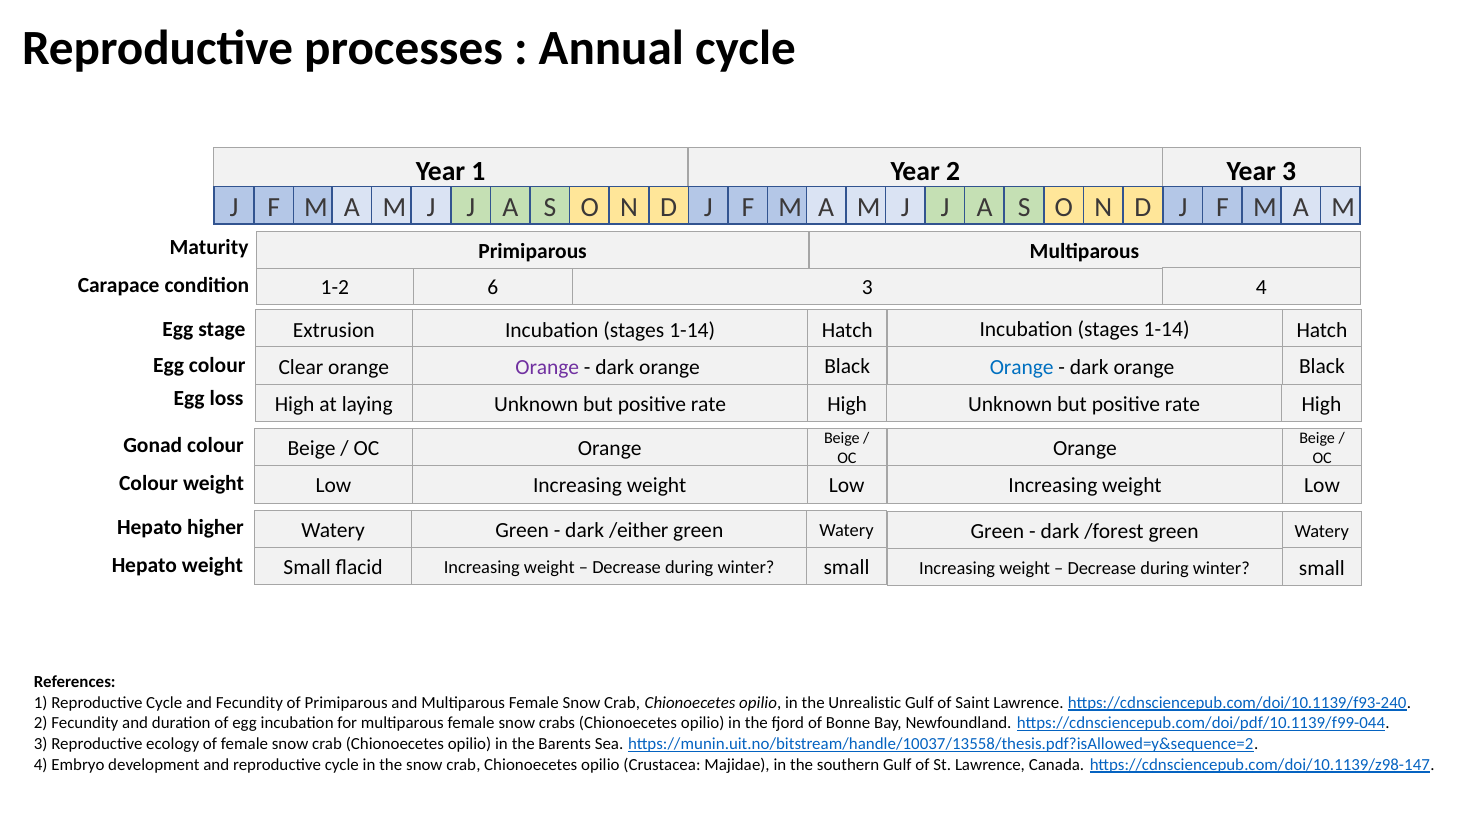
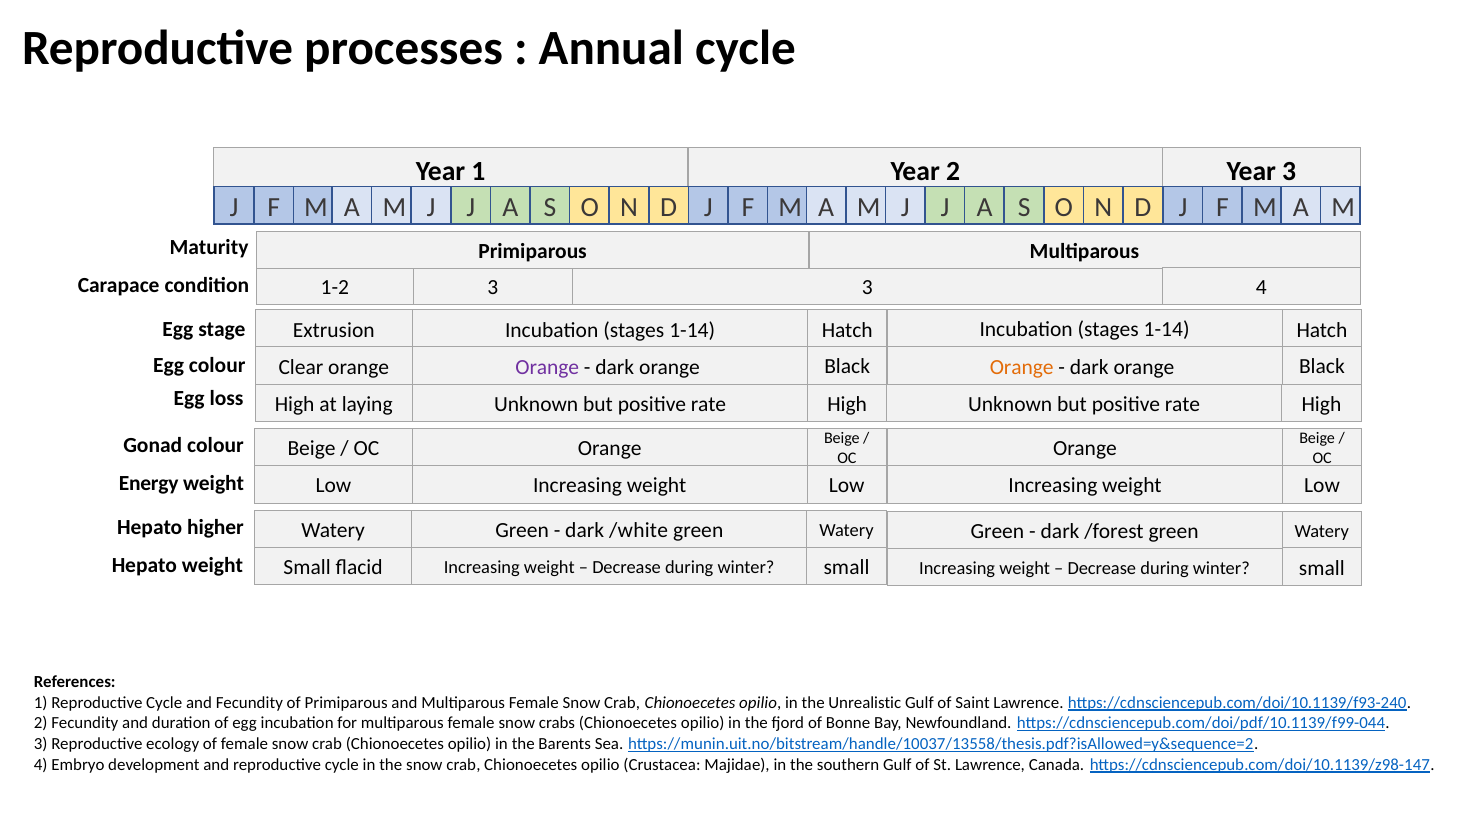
1-2 6: 6 -> 3 (493, 287)
Orange colour: blue -> orange (1022, 367)
Colour: Colour -> Energy (149, 483)
/either: /either -> /white (639, 530)
